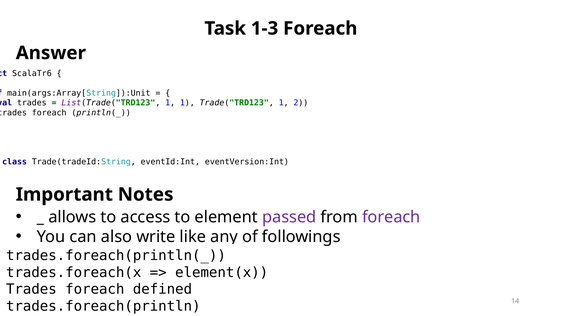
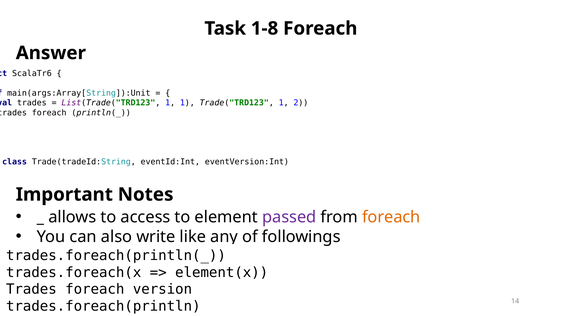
1-3: 1-3 -> 1-8 (265, 28)
foreach colour: purple -> orange (391, 217)
defined: defined -> version (162, 289)
